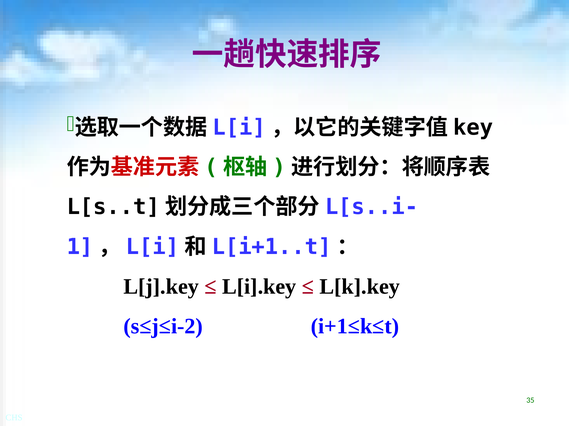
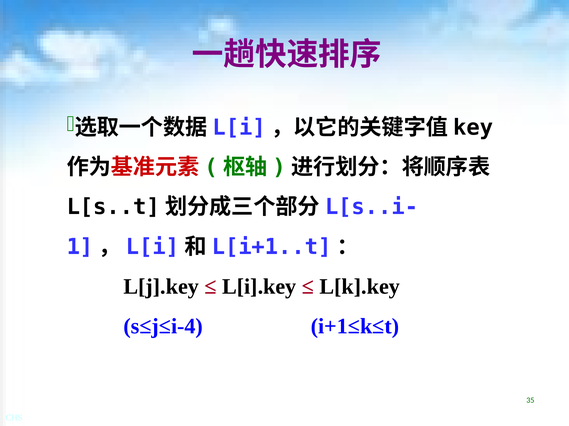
s≤j≤i-2: s≤j≤i-2 -> s≤j≤i-4 (163, 327)
